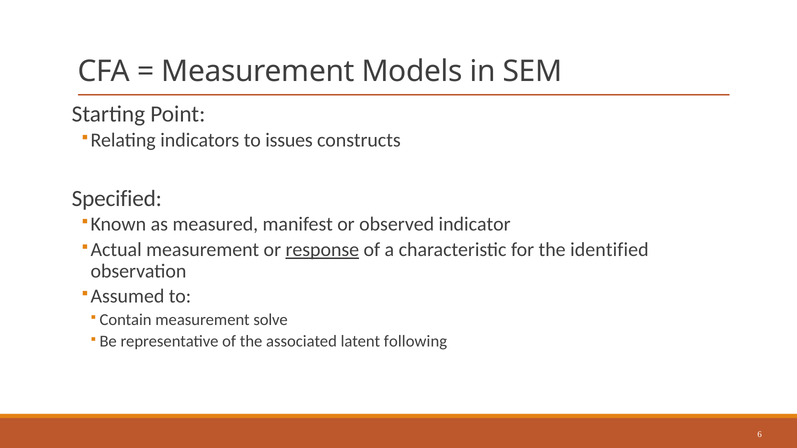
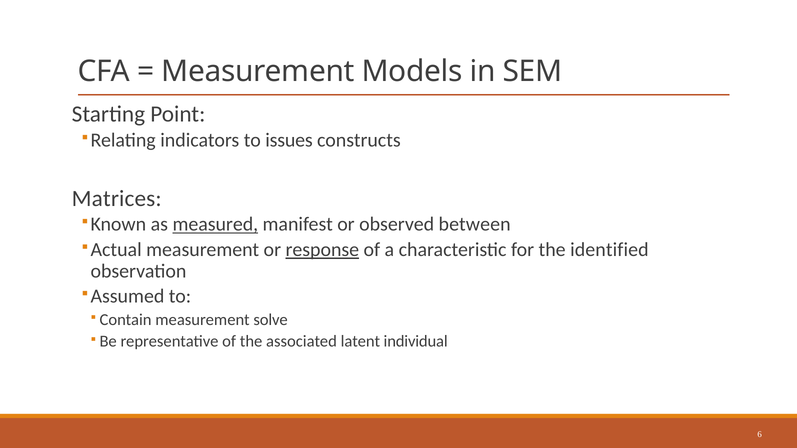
Specified: Specified -> Matrices (117, 199)
measured underline: none -> present (215, 225)
indicator: indicator -> between (475, 225)
following: following -> individual (416, 342)
